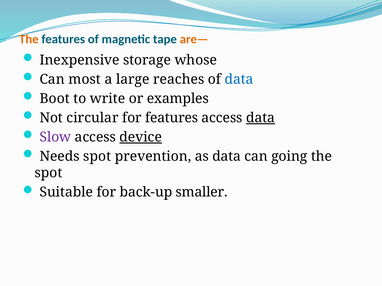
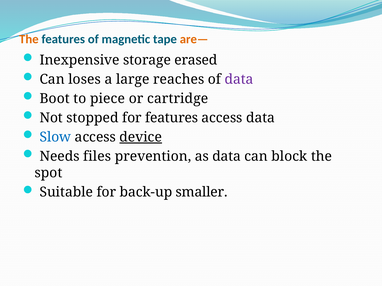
whose: whose -> erased (196, 60)
most: most -> loses (85, 79)
data colour: blue -> purple (239, 79)
write: write -> piece (107, 99)
examples: examples -> cartridge (178, 99)
circular: circular -> stopped (92, 118)
data underline: present -> none (260, 118)
Slow colour: purple -> blue (55, 137)
Needs spot: spot -> files (97, 157)
going: going -> block (289, 157)
